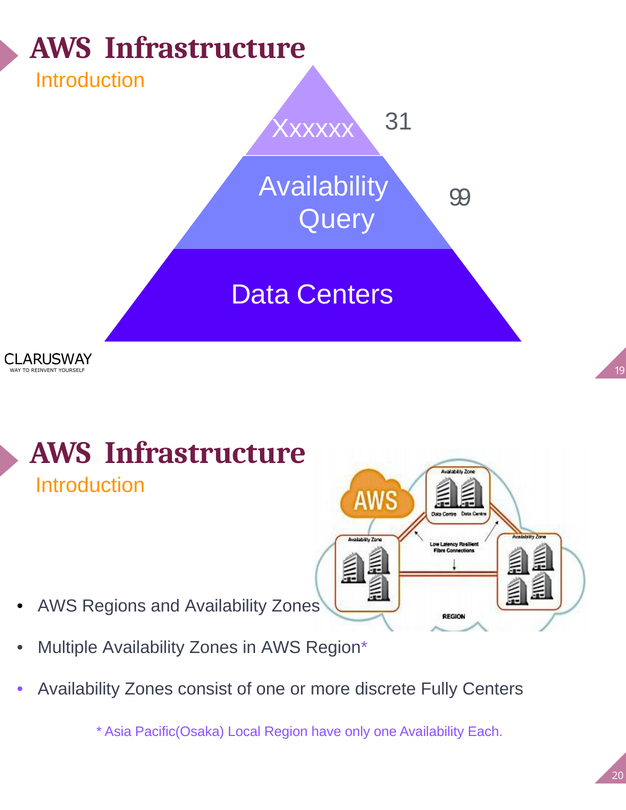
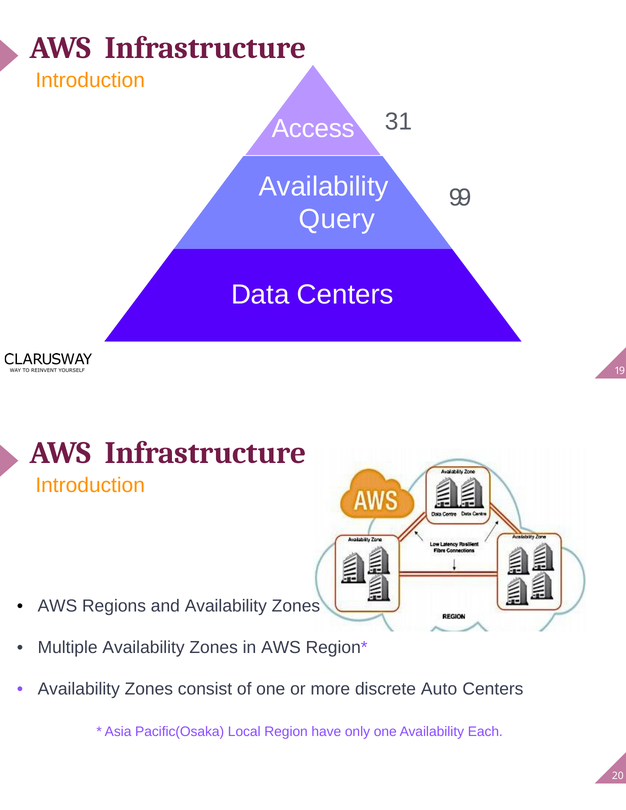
Xxxxxx: Xxxxxx -> Access (313, 129)
Fully: Fully -> Auto (439, 689)
